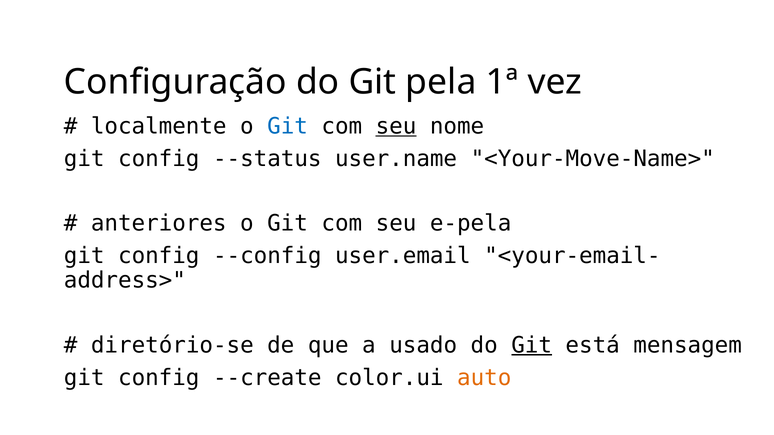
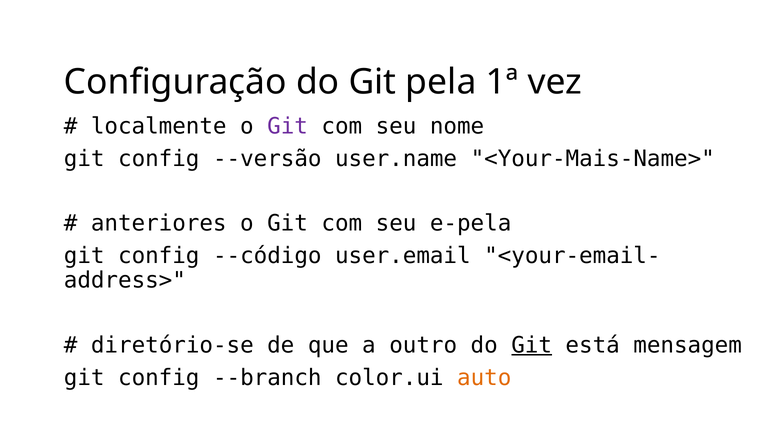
Git colour: blue -> purple (288, 126)
seu underline: present -> none (396, 126)
--status: --status -> --versão (267, 159)
<Your-Move-Name>: <Your-Move-Name> -> <Your-Mais-Name> (593, 159)
--config: --config -> --código (267, 256)
usado: usado -> outro (423, 345)
--create: --create -> --branch (267, 378)
